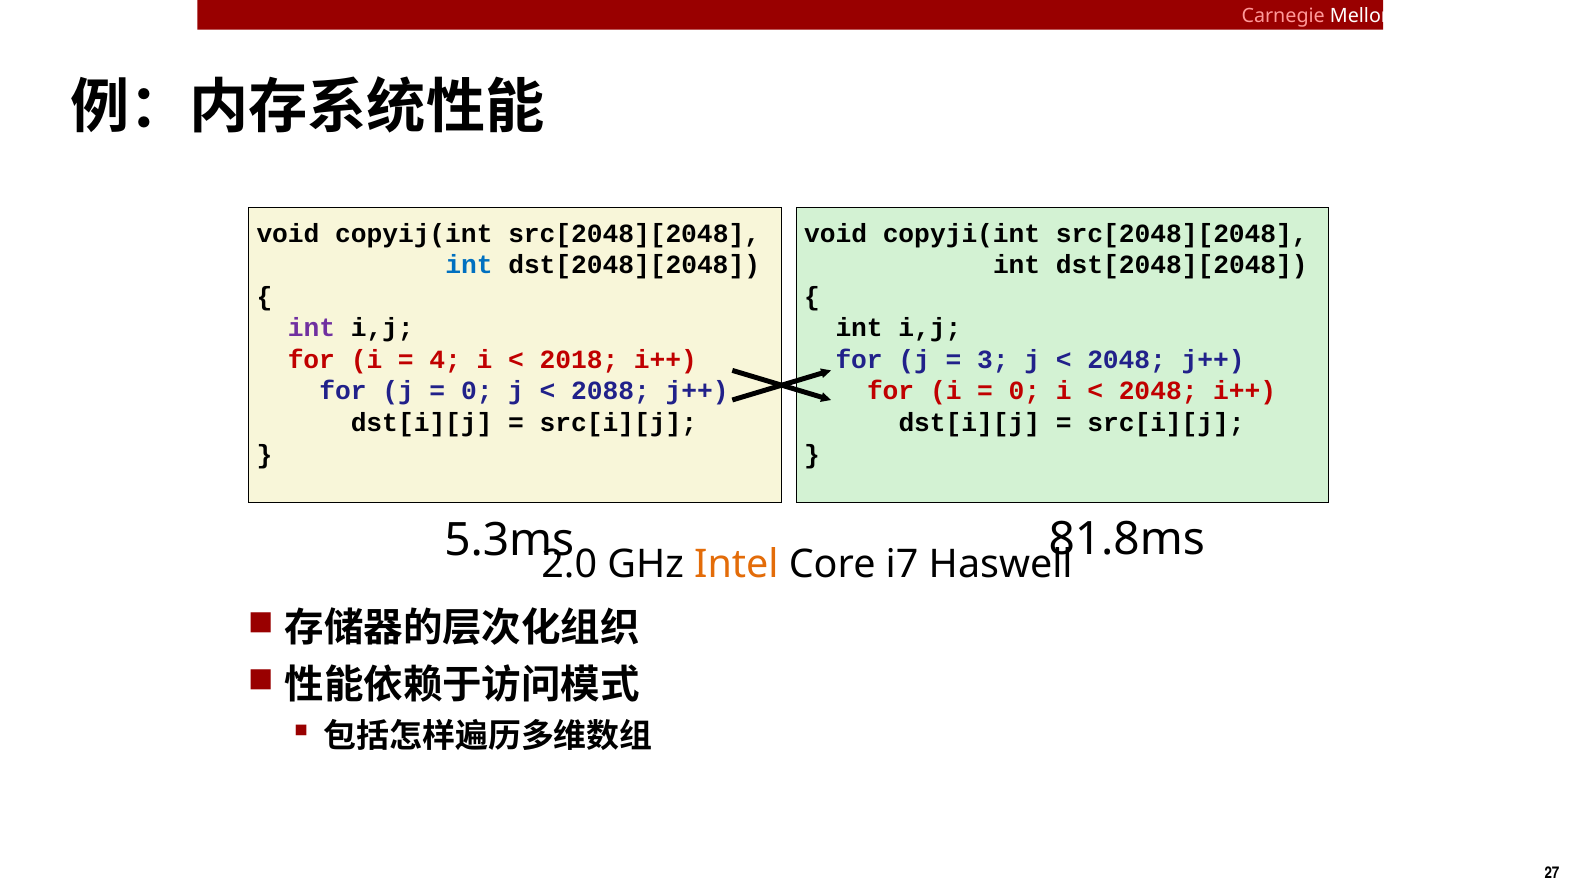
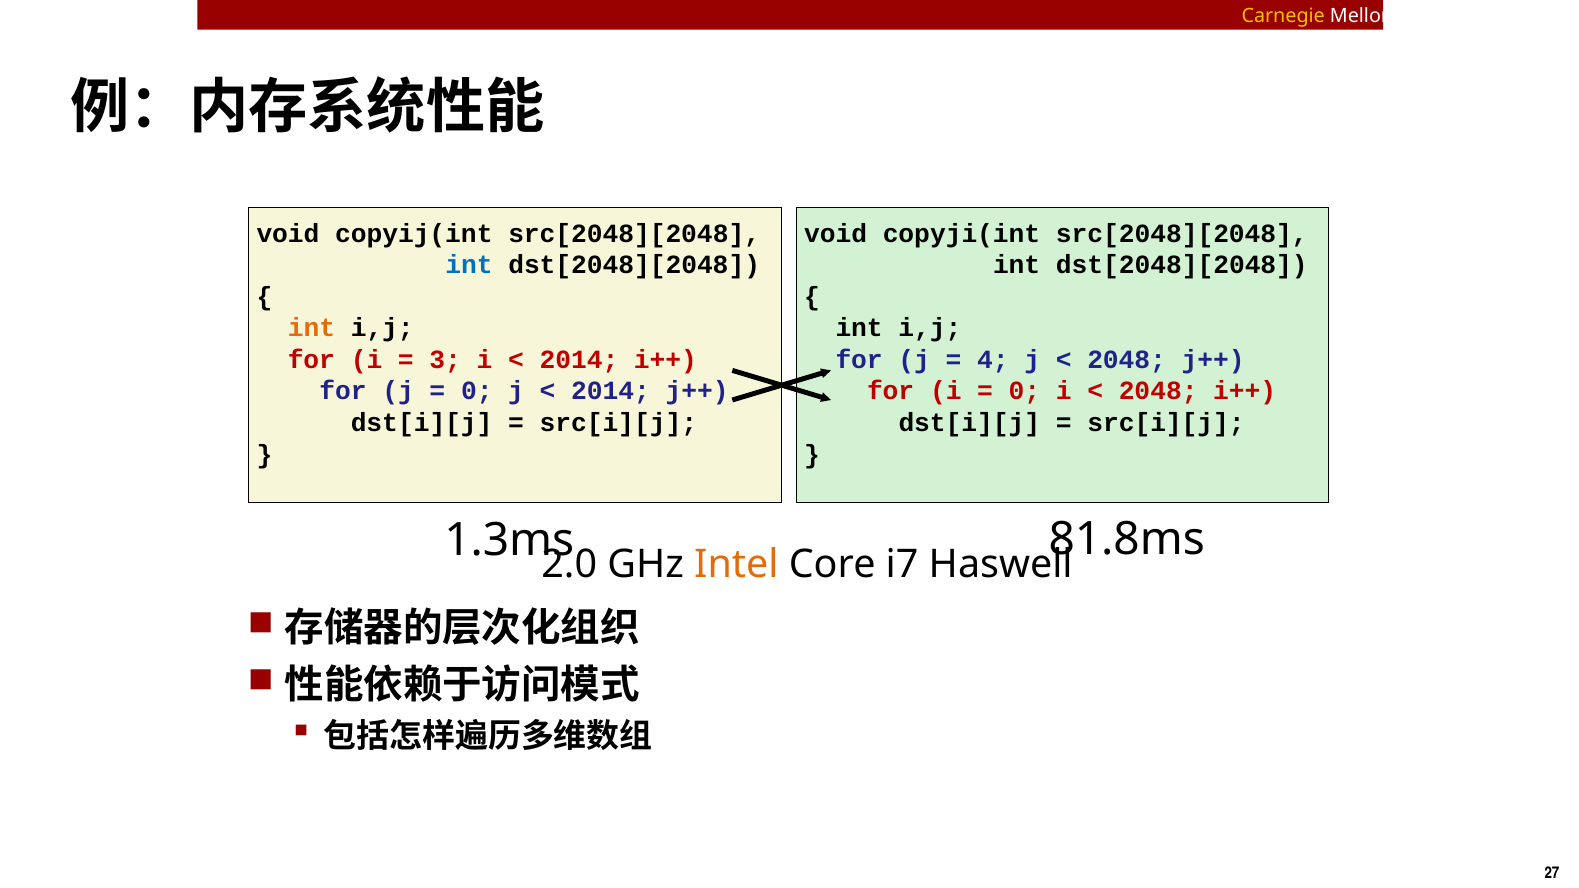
Carnegie colour: pink -> yellow (1283, 16)
int colour: purple -> orange (311, 328)
4: 4 -> 3 (445, 360)
2018: 2018 -> 2014 (579, 360)
3: 3 -> 4 (993, 360)
2088: 2088 -> 2014 (611, 391)
5.3ms: 5.3ms -> 1.3ms (509, 540)
